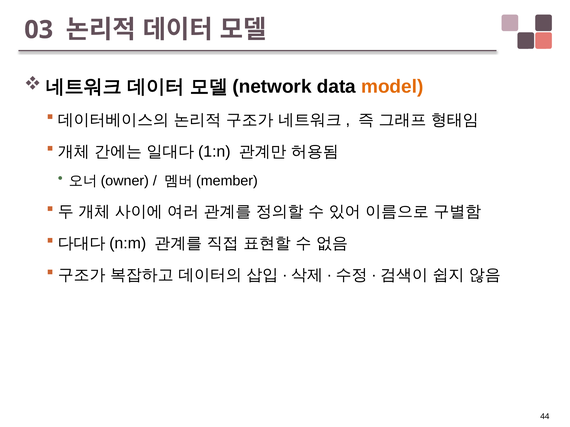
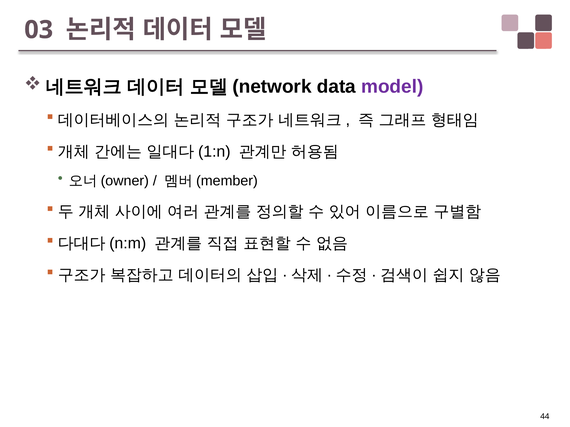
model colour: orange -> purple (392, 87)
